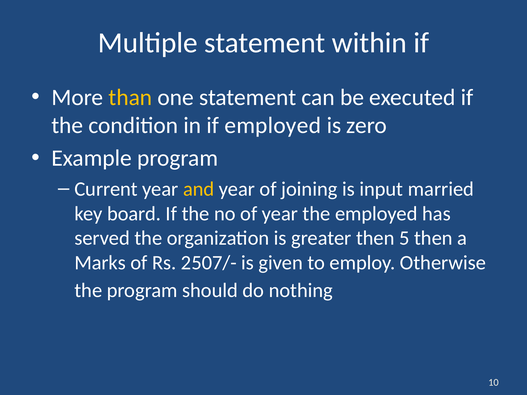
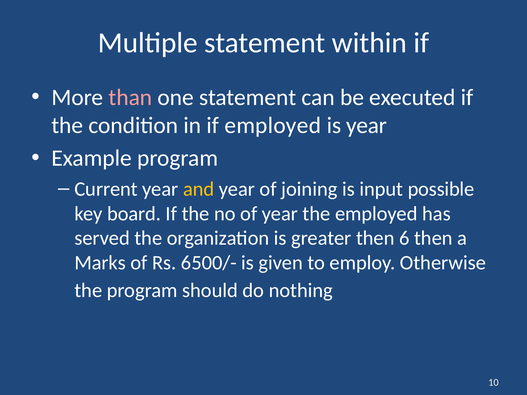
than colour: yellow -> pink (130, 97)
is zero: zero -> year (367, 125)
married: married -> possible (441, 189)
5: 5 -> 6 (404, 238)
2507/-: 2507/- -> 6500/- (209, 263)
